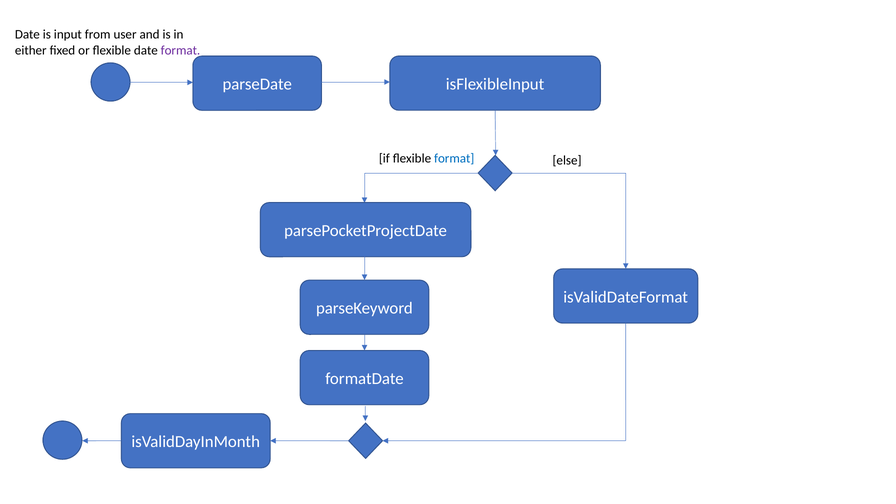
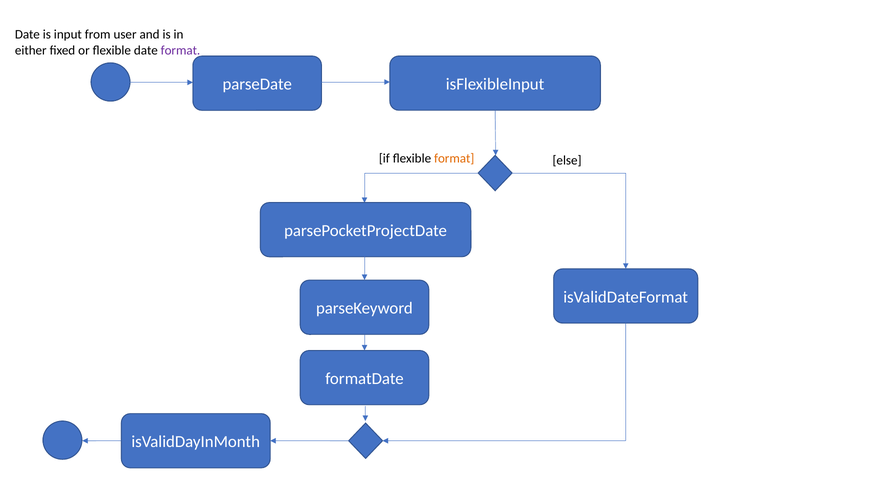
format colour: blue -> orange (454, 158)
